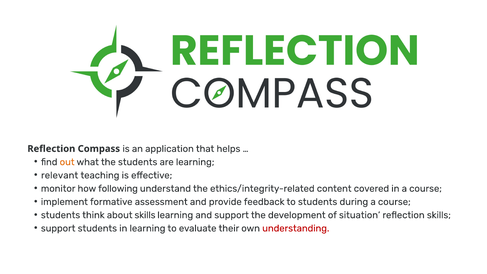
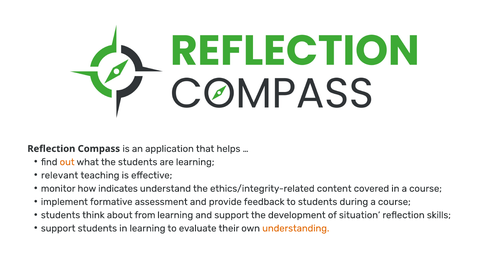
following: following -> indicates (118, 189)
about skills: skills -> from (145, 215)
understanding colour: red -> orange (296, 228)
